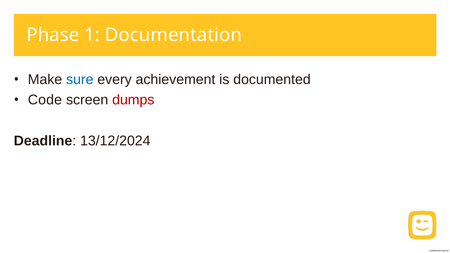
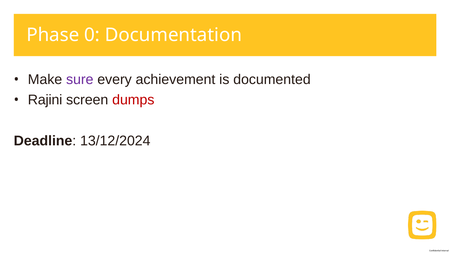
1: 1 -> 0 (92, 35)
sure colour: blue -> purple (80, 80)
Code: Code -> Rajini (45, 100)
